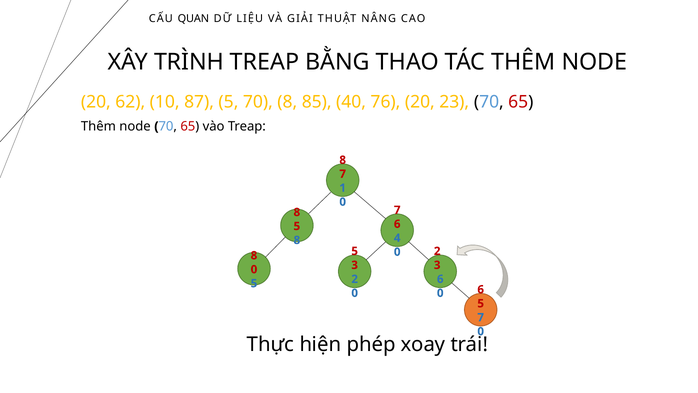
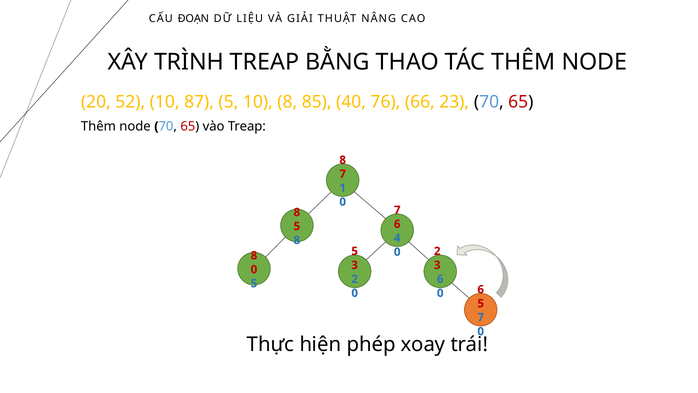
QUAN: QUAN -> ĐOẠN (193, 19)
62: 62 -> 52 (130, 102)
5 70: 70 -> 10 (258, 102)
76 20: 20 -> 66 (420, 102)
